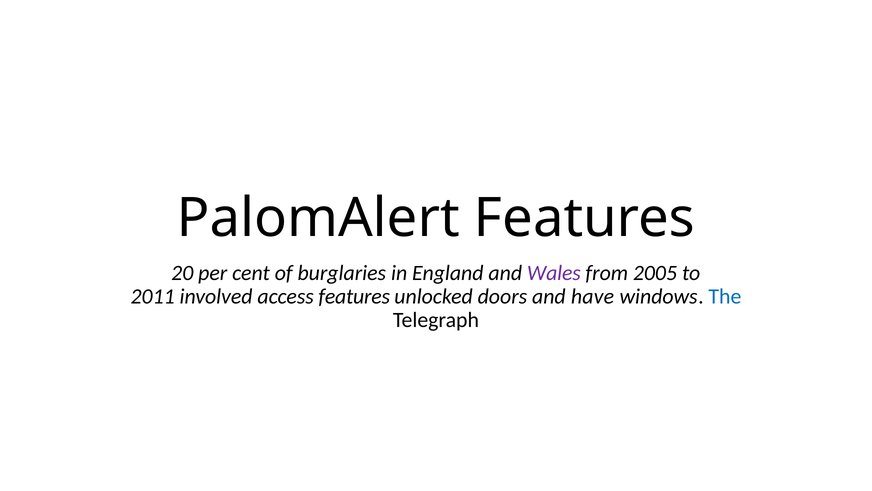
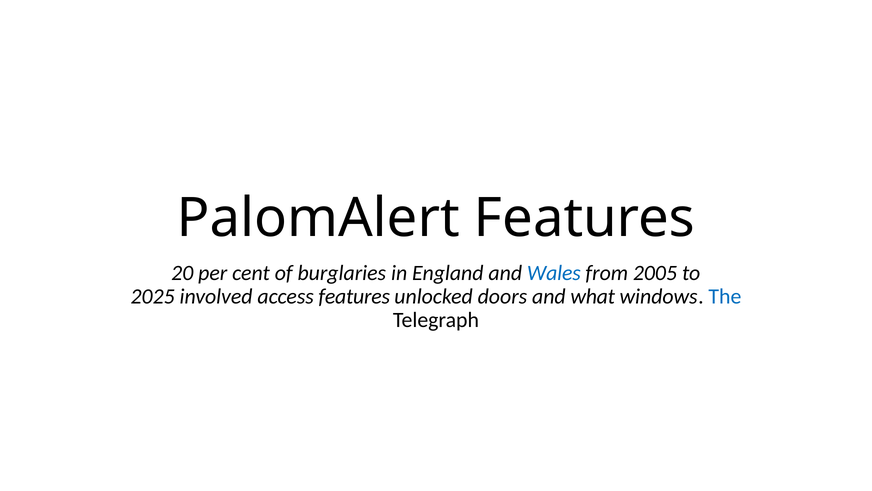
Wales colour: purple -> blue (554, 273)
2011: 2011 -> 2025 (153, 296)
have: have -> what (593, 296)
